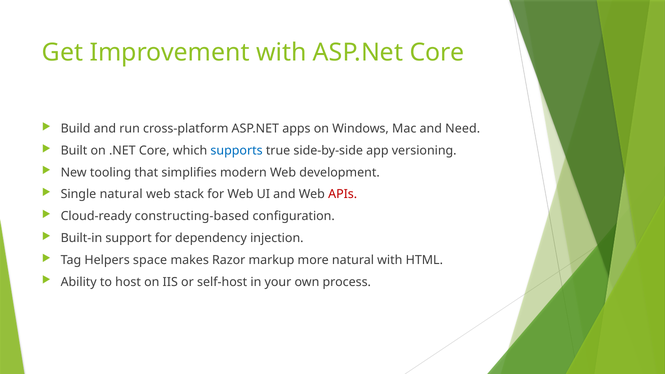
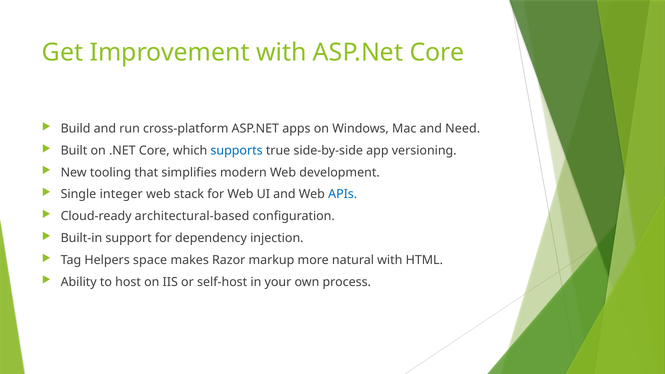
Single natural: natural -> integer (121, 194)
APIs colour: red -> blue (343, 194)
constructing-based: constructing-based -> architectural-based (192, 216)
